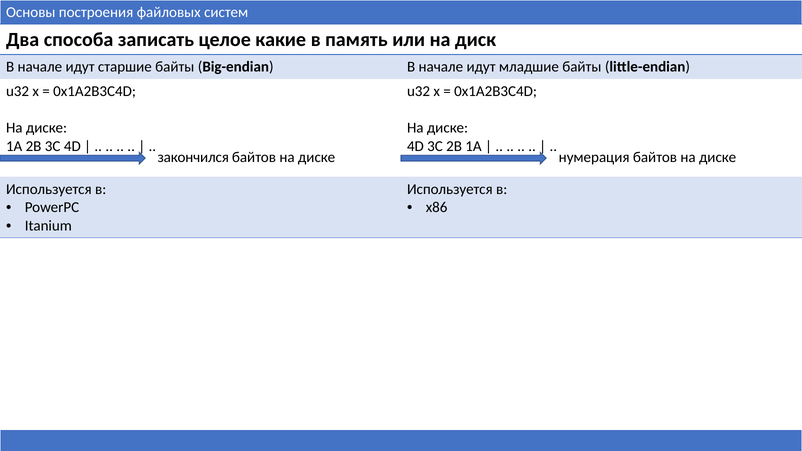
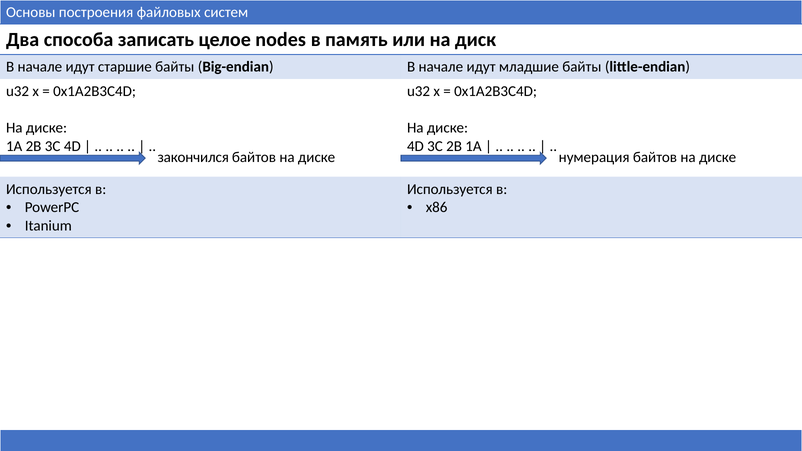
какие: какие -> nodes (281, 39)
